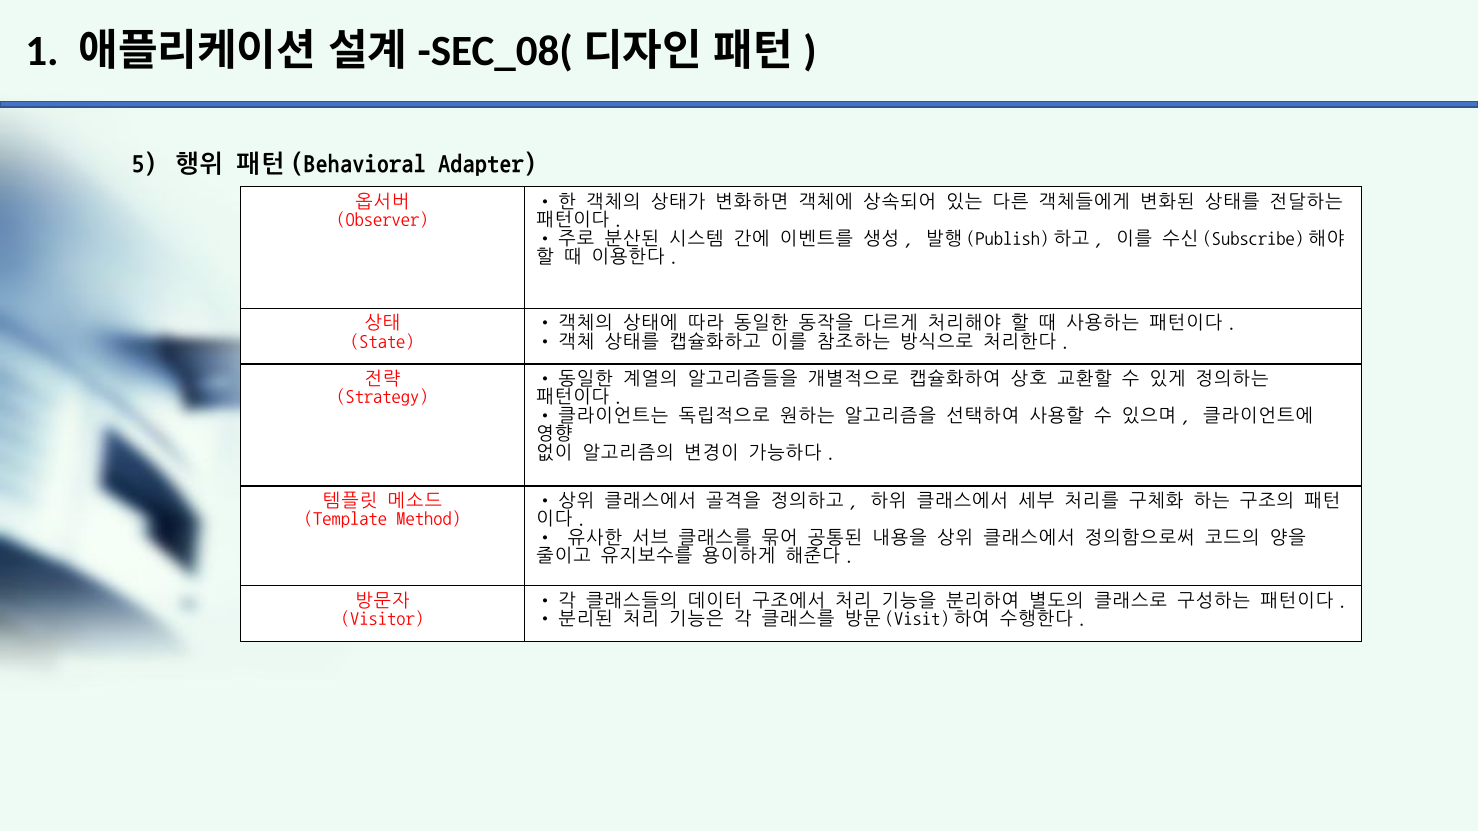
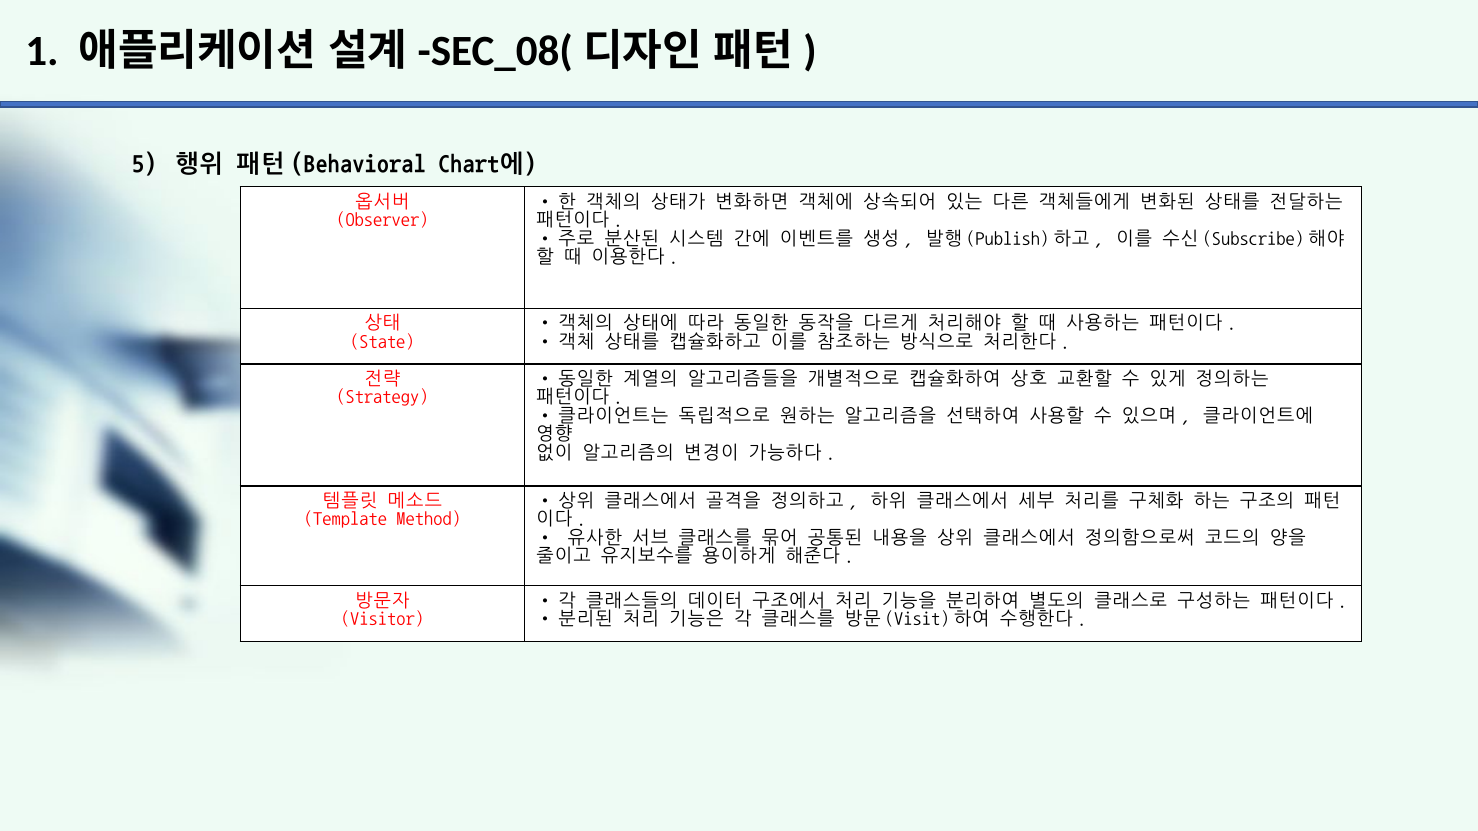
Adapter: Adapter -> Chart에 (487, 163)
